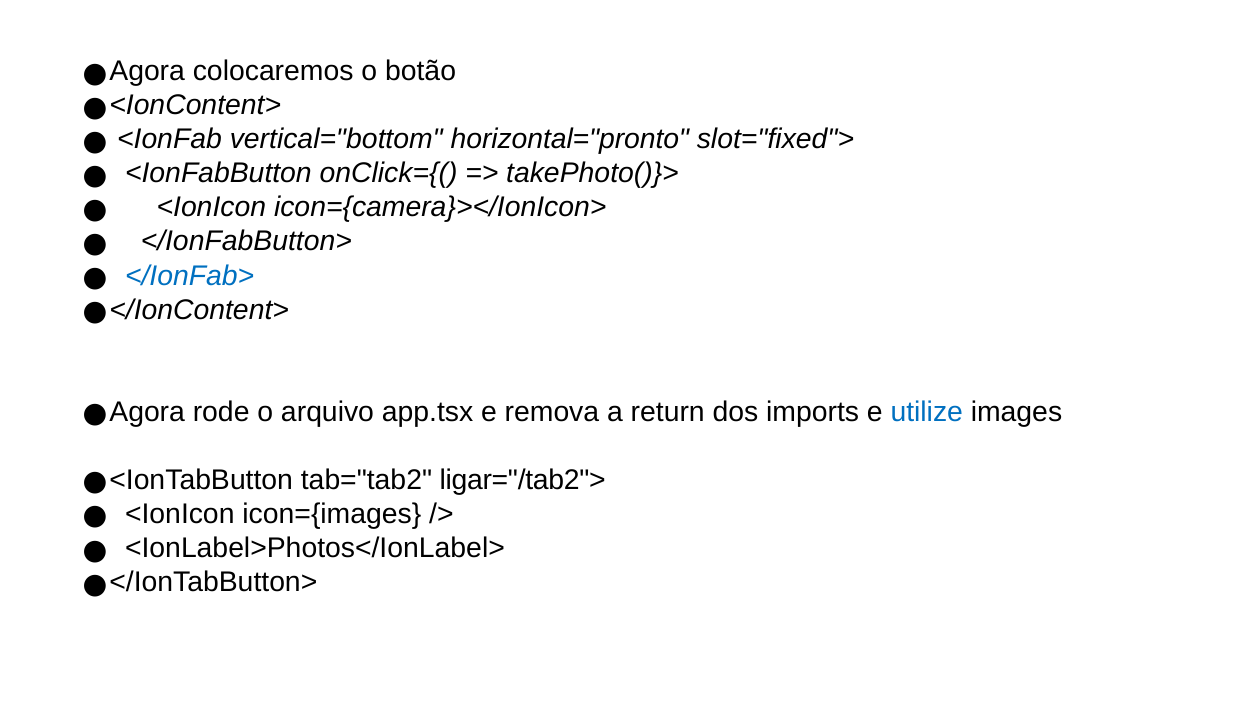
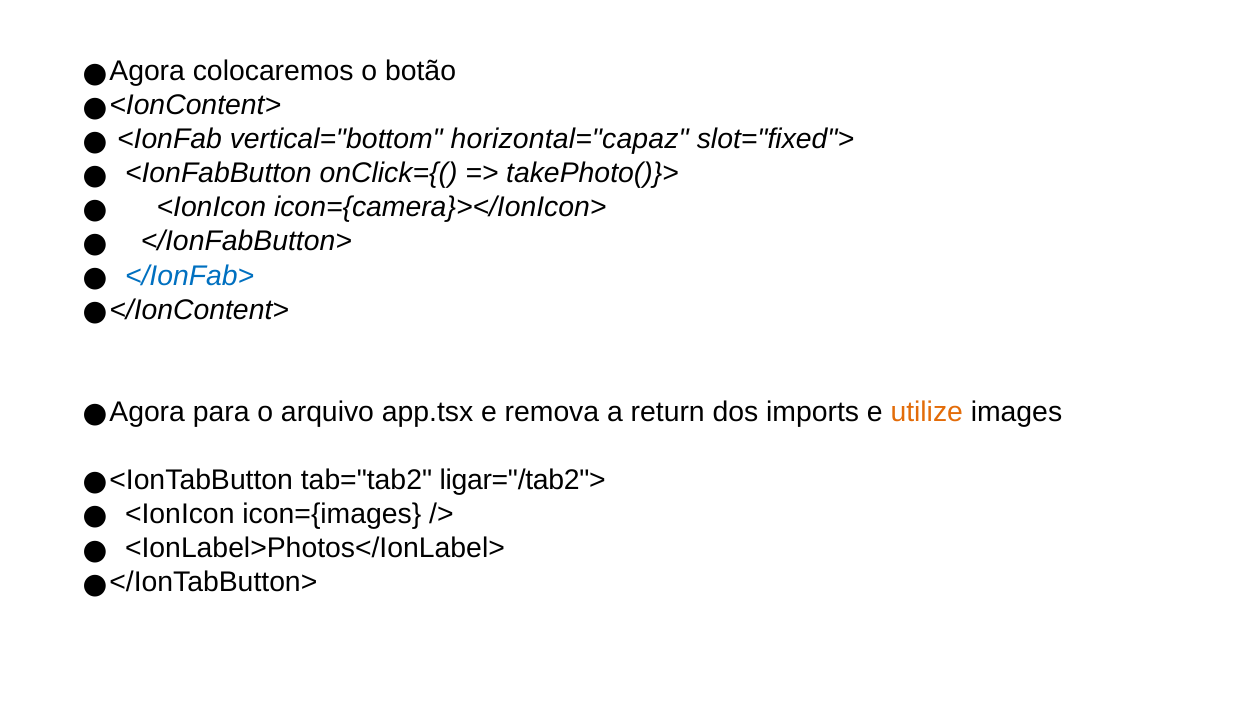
horizontal="pronto: horizontal="pronto -> horizontal="capaz (570, 139)
rode: rode -> para (221, 412)
utilize colour: blue -> orange (927, 412)
